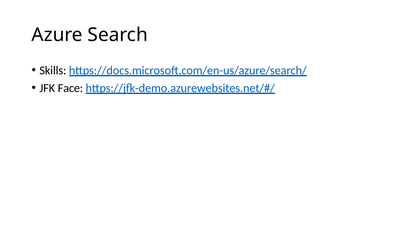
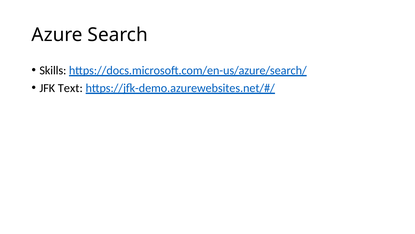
Face: Face -> Text (70, 88)
